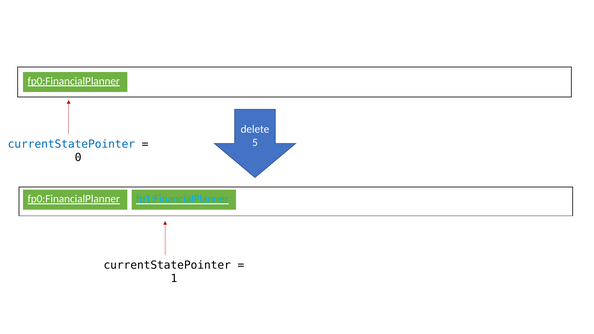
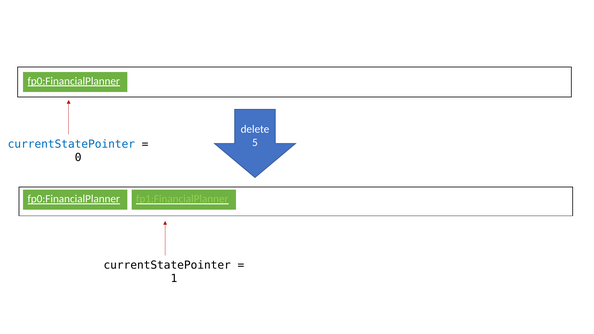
fp1:FinancialPlanner colour: light blue -> light green (182, 199)
